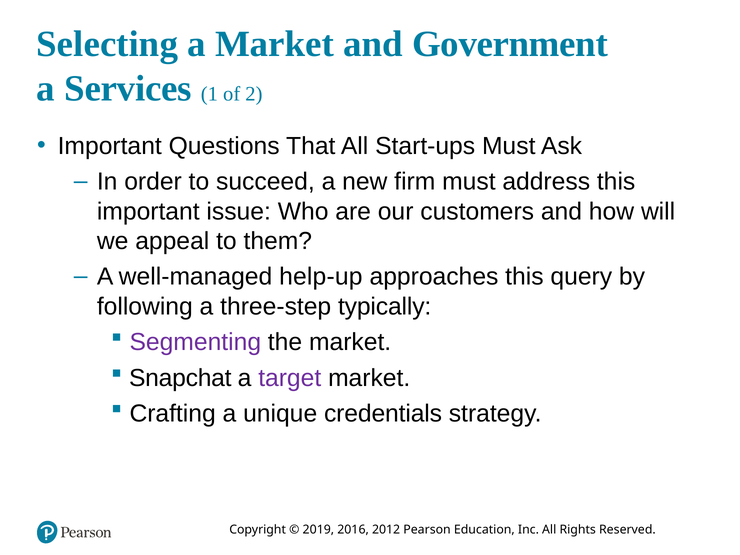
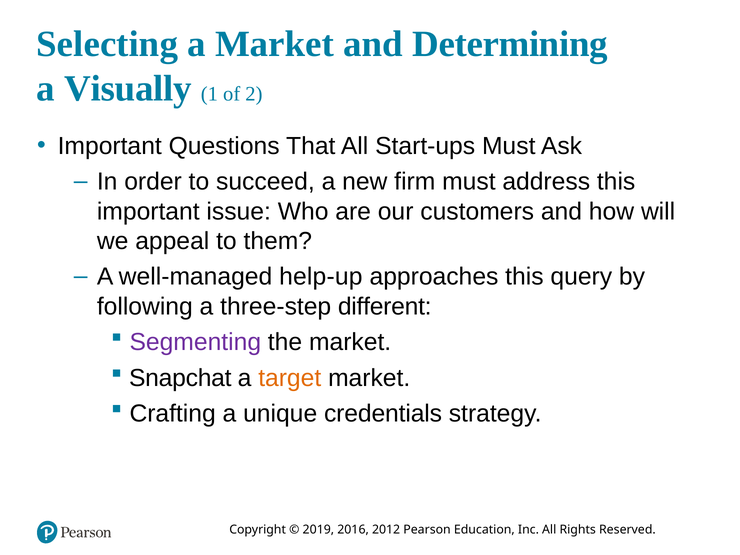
Government: Government -> Determining (510, 44)
Services: Services -> Visually (128, 89)
typically: typically -> different (385, 306)
target colour: purple -> orange (290, 378)
